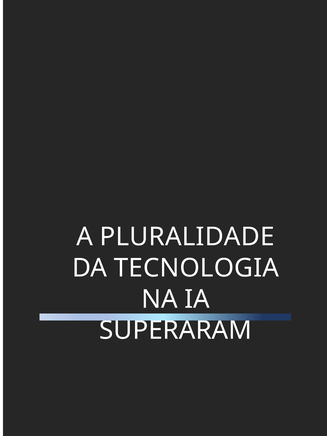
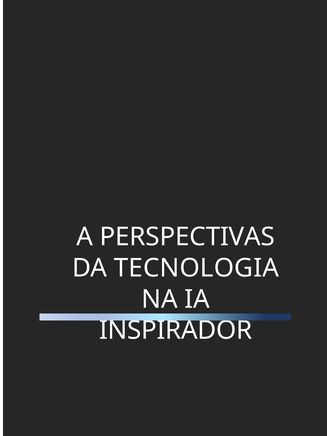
PLURALIDADE: PLURALIDADE -> PERSPECTIVAS (187, 237)
SUPERARAM: SUPERARAM -> INSPIRADOR (176, 330)
